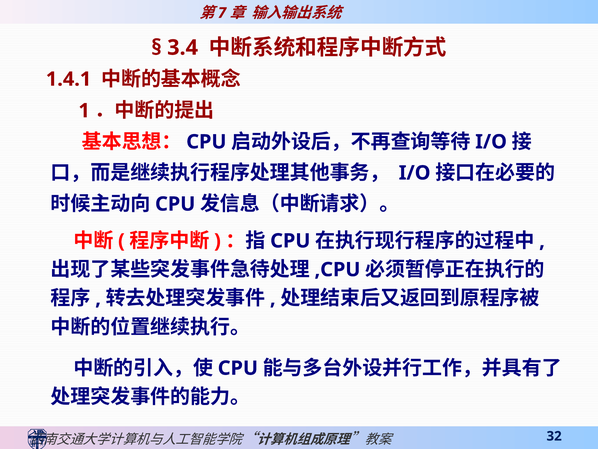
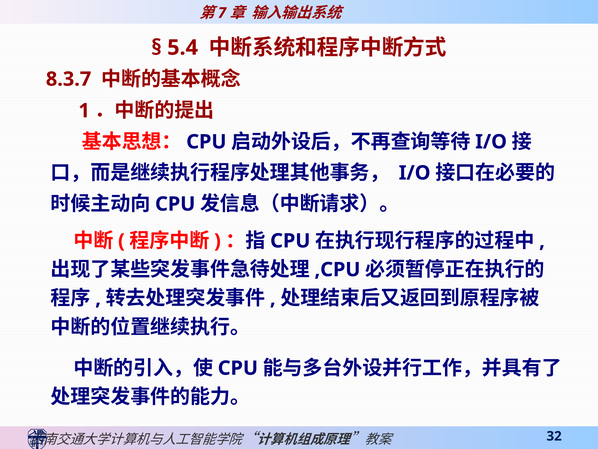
3.4: 3.4 -> 5.4 (183, 48)
1.4.1: 1.4.1 -> 8.3.7 (69, 79)
